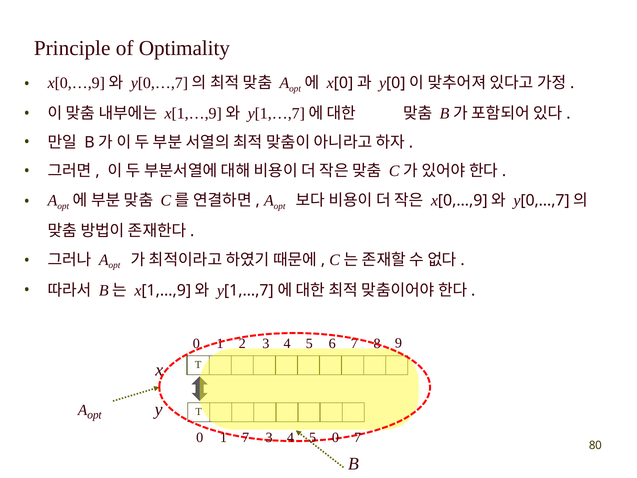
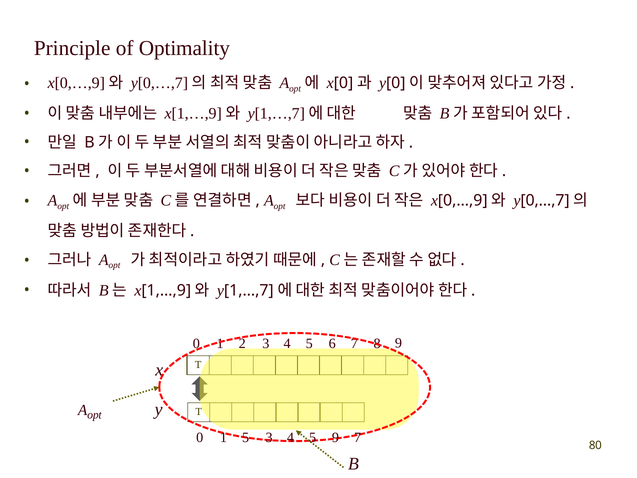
1 7: 7 -> 5 (246, 437)
5 0: 0 -> 9 (336, 437)
